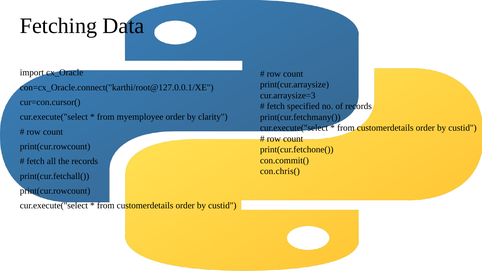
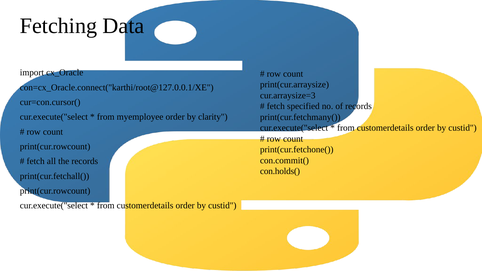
con.chris(: con.chris( -> con.holds( (280, 171)
